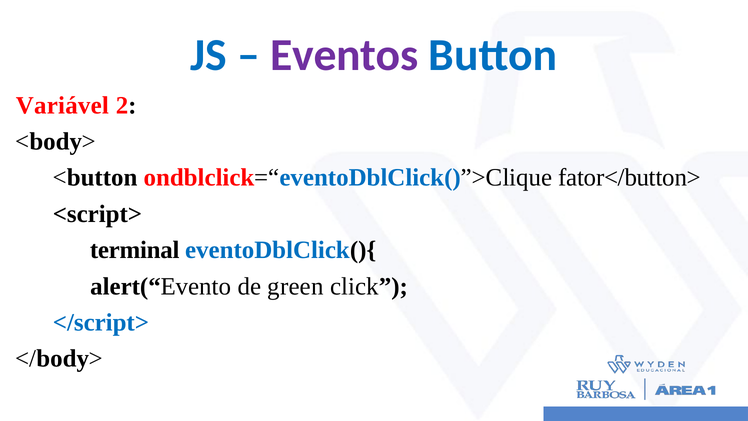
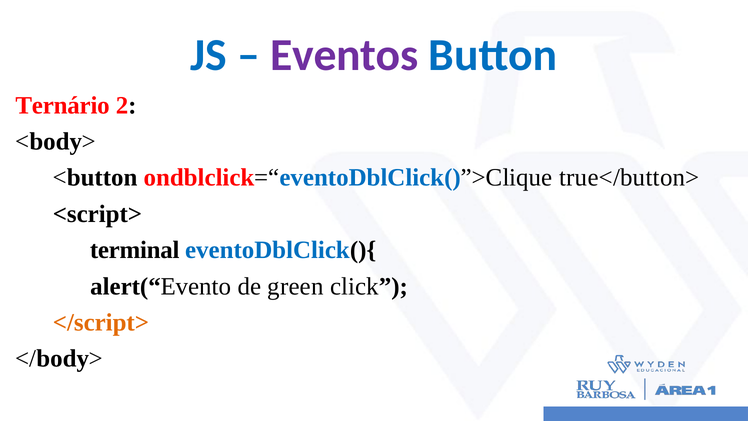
Variável: Variável -> Ternário (63, 105)
fator</button>: fator</button> -> true</button> (629, 178)
</script> colour: blue -> orange (101, 322)
